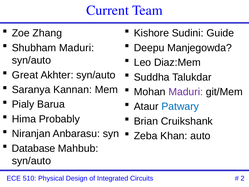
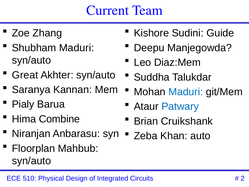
Maduri colour: purple -> blue (186, 92)
Probably: Probably -> Combine (59, 119)
Database: Database -> Floorplan (33, 148)
